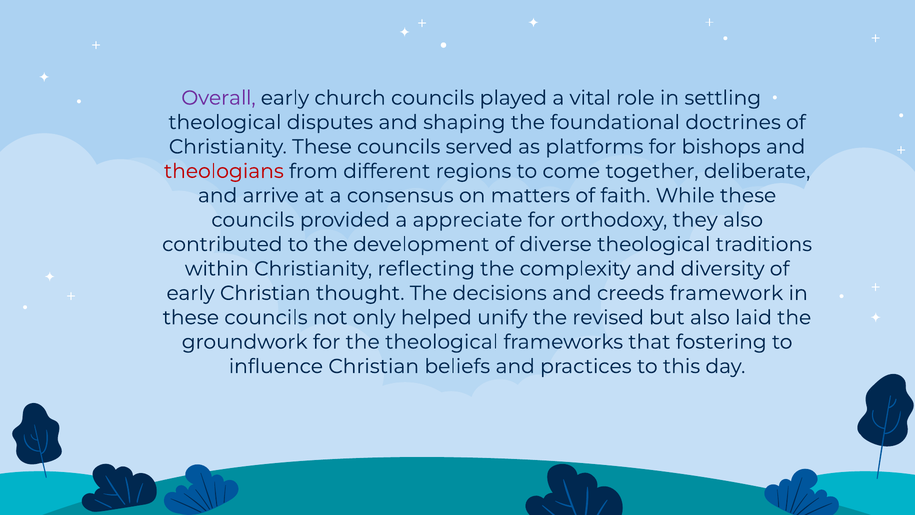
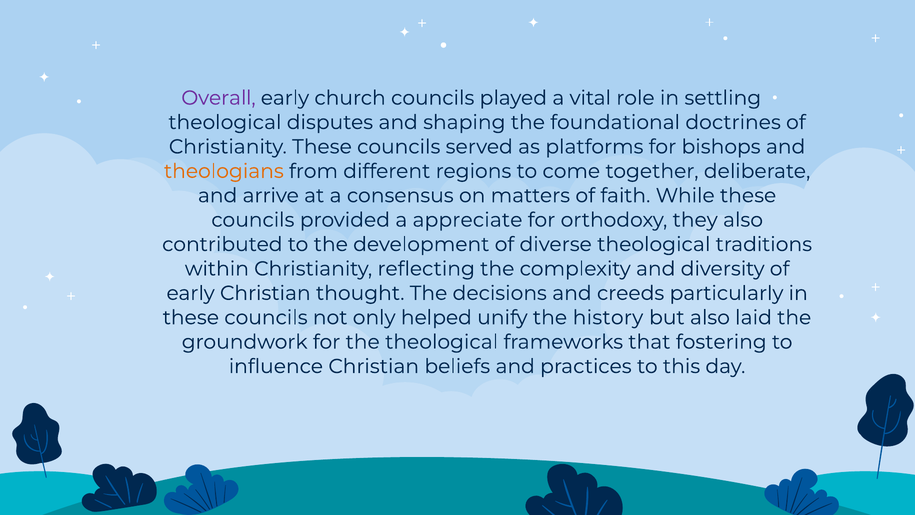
theologians colour: red -> orange (224, 171)
framework: framework -> particularly (727, 293)
revised: revised -> history (608, 317)
